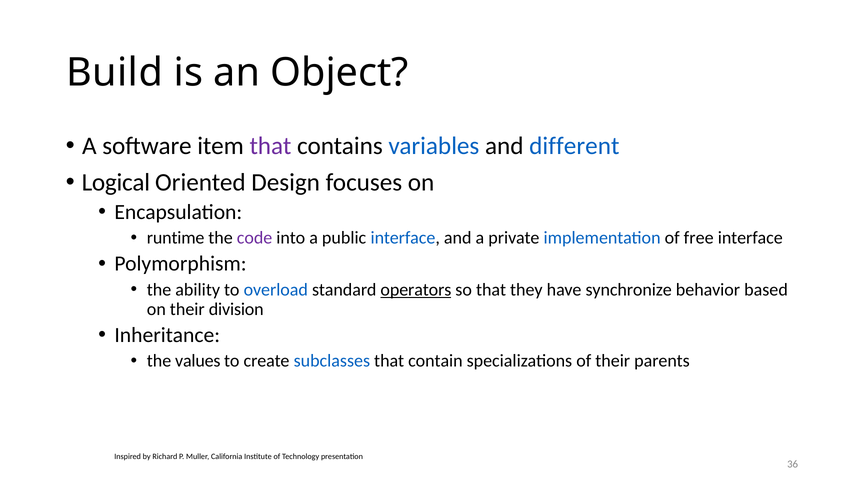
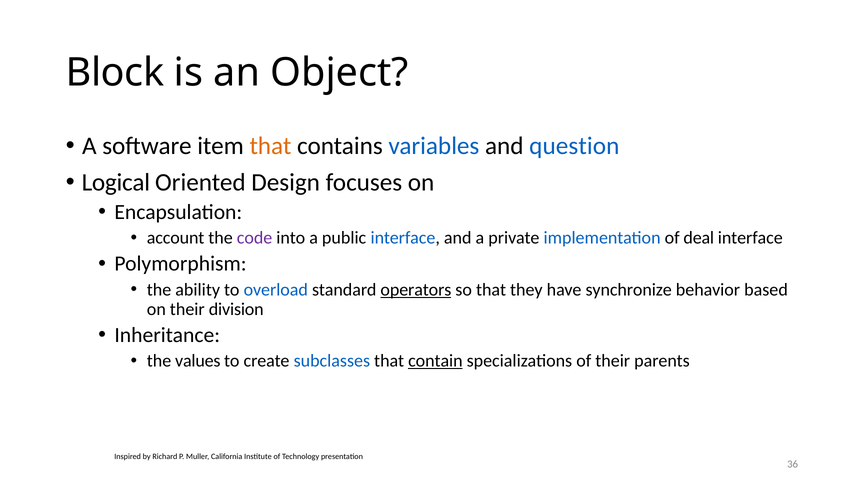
Build: Build -> Block (115, 73)
that colour: purple -> orange (270, 146)
different: different -> question (574, 146)
runtime: runtime -> account (176, 238)
free: free -> deal (699, 238)
contain underline: none -> present (435, 361)
